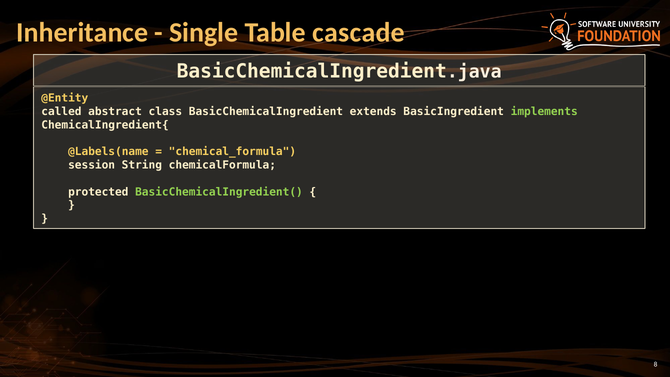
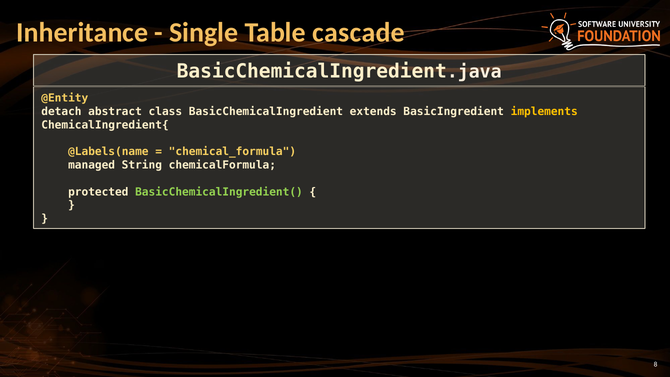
called: called -> detach (61, 112)
implements colour: light green -> yellow (544, 112)
session: session -> managed (92, 165)
